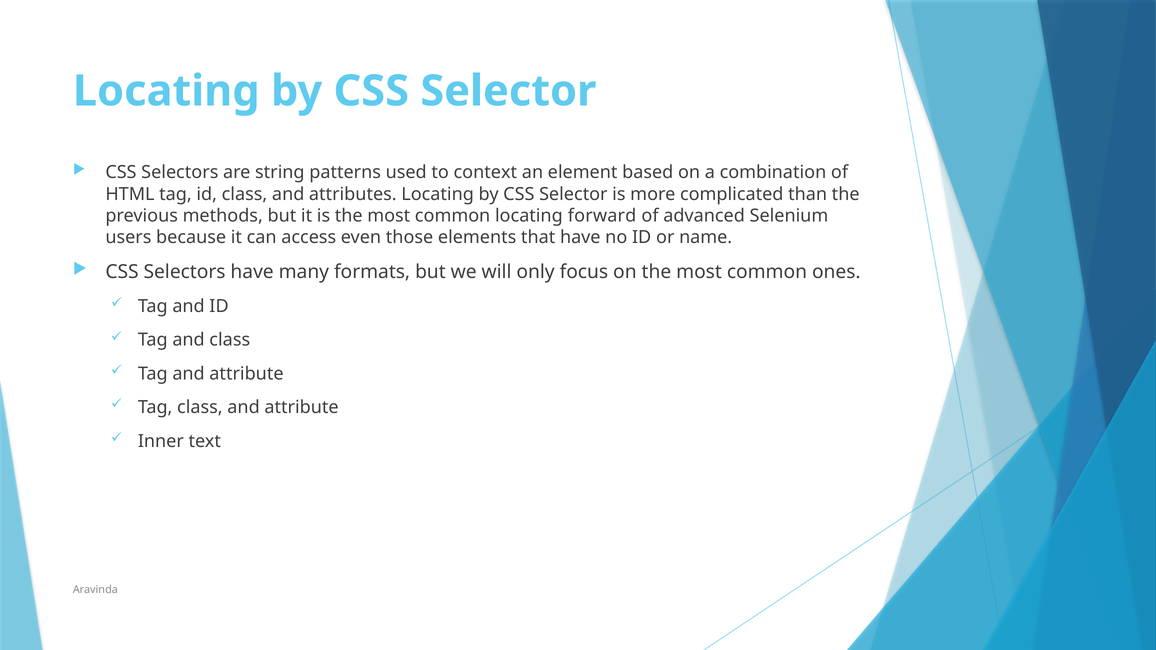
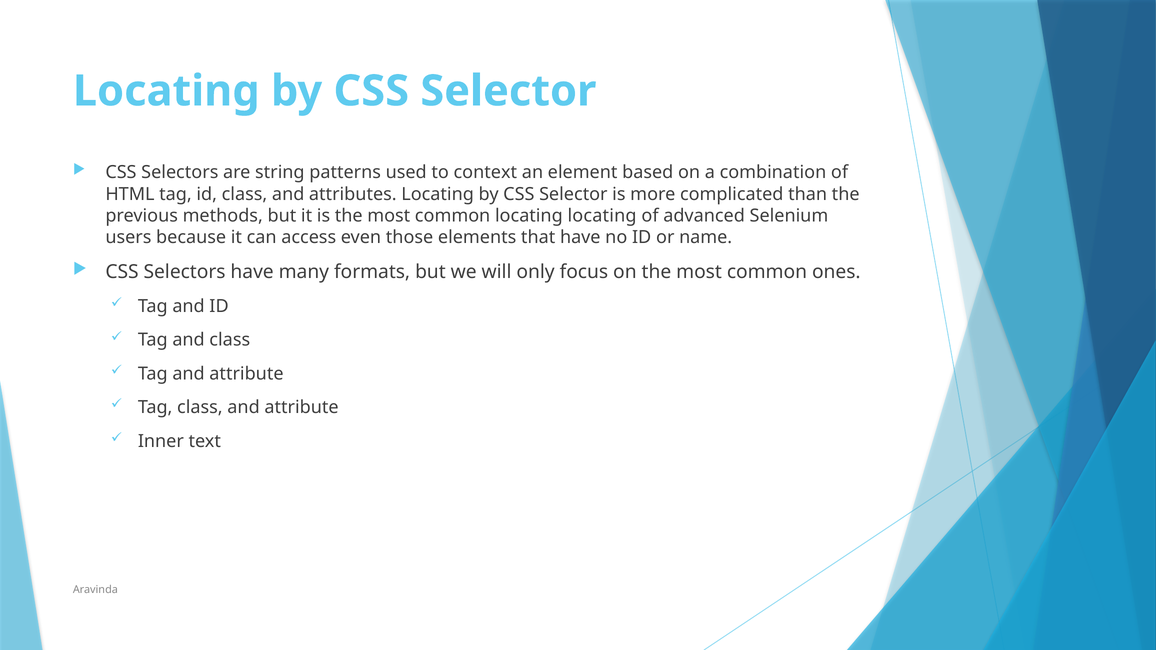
locating forward: forward -> locating (602, 216)
